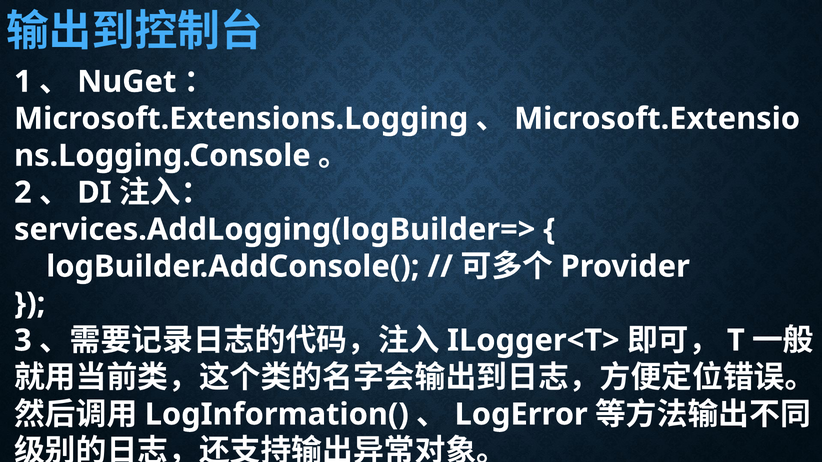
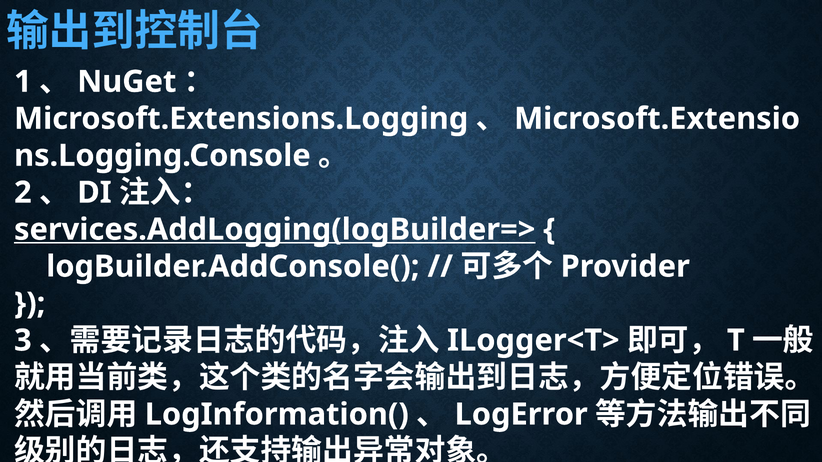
services.AddLogging(logBuilder=> underline: none -> present (275, 230)
